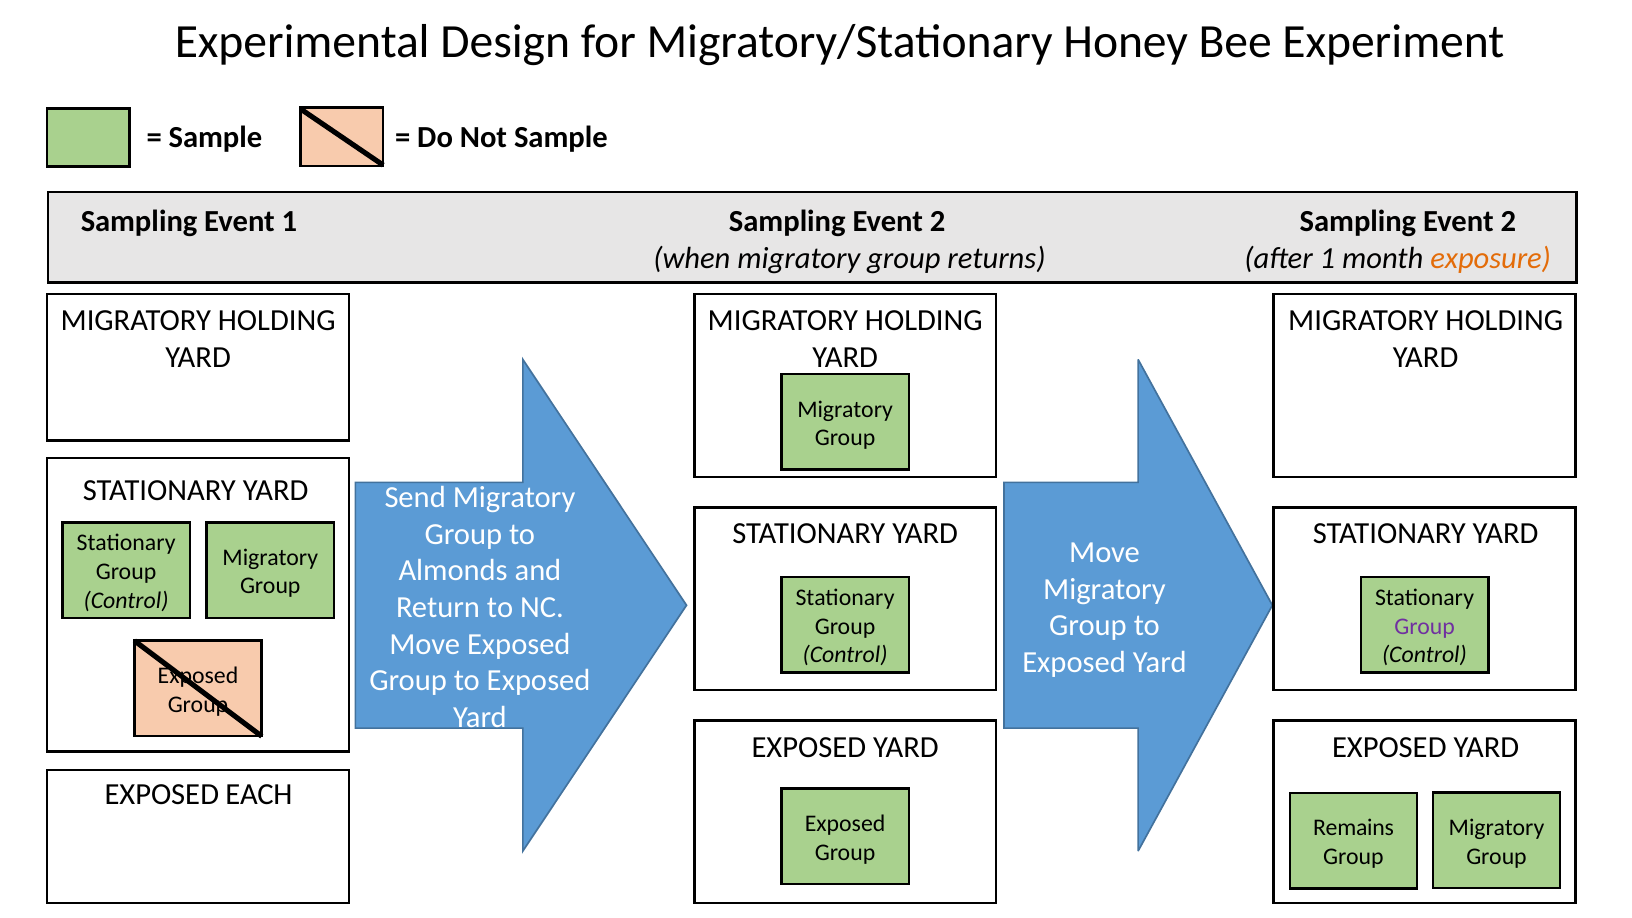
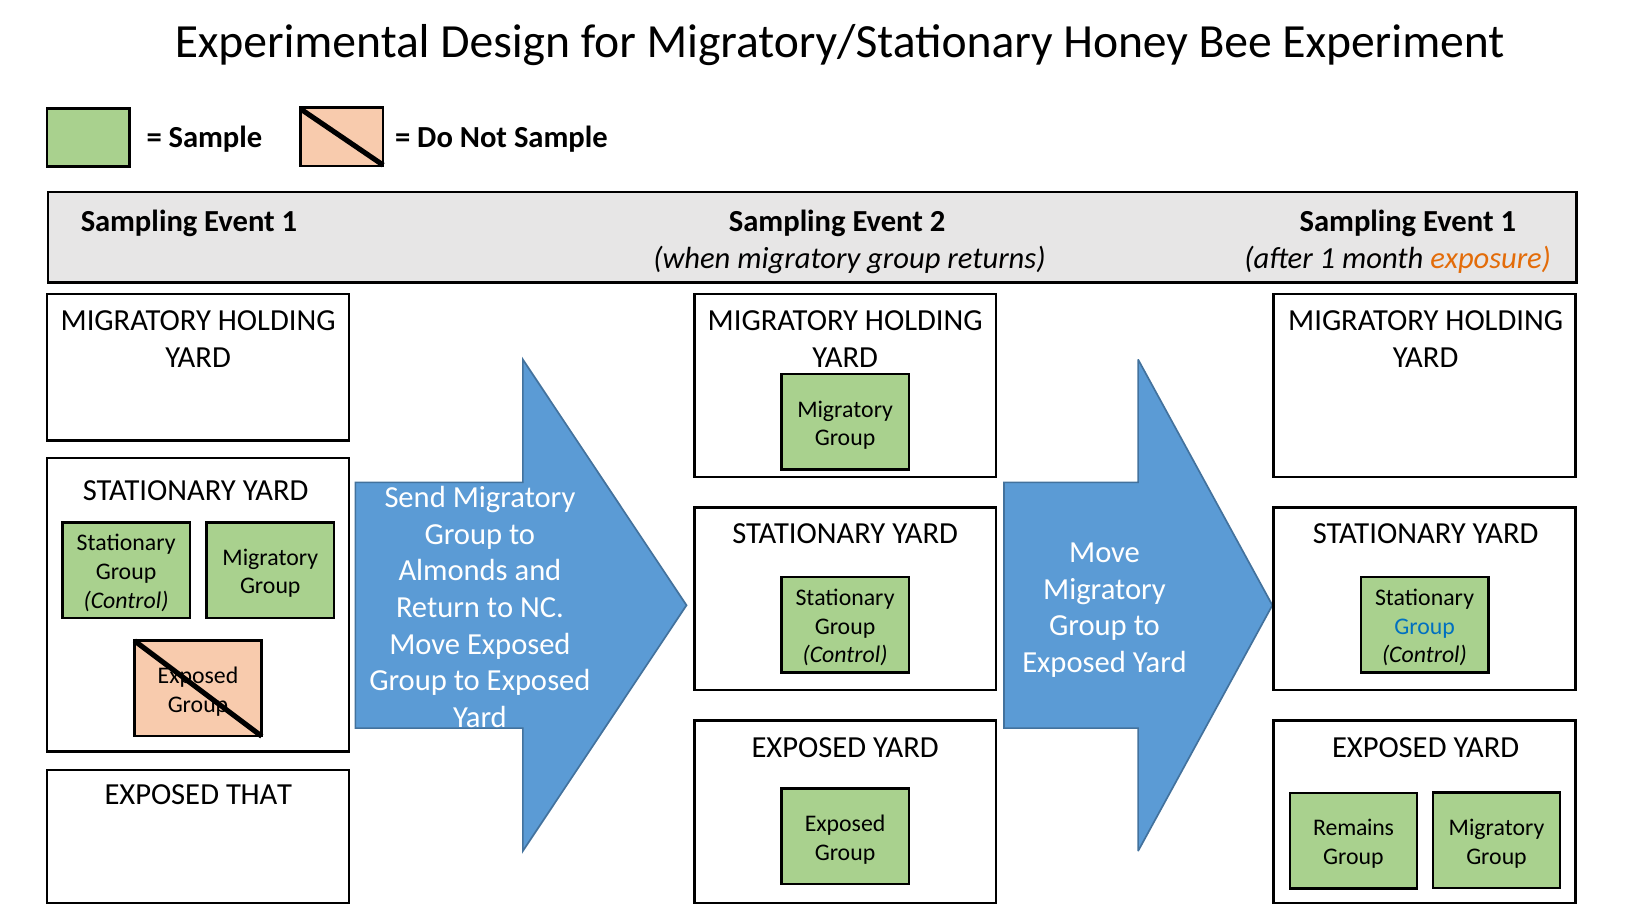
2 Sampling Event 2: 2 -> 1 (1508, 221)
Group colour: purple -> blue (1425, 626)
EACH: EACH -> THAT (259, 795)
